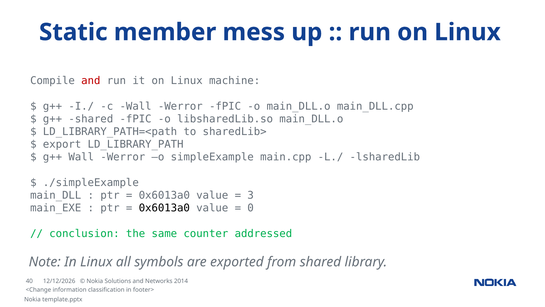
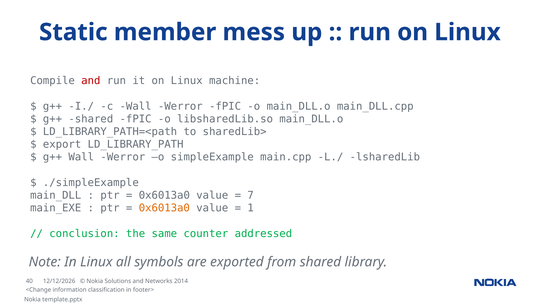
3: 3 -> 7 (251, 195)
0x6013a0 colour: black -> orange (164, 208)
0: 0 -> 1 (251, 208)
